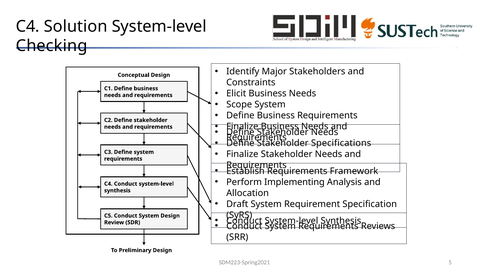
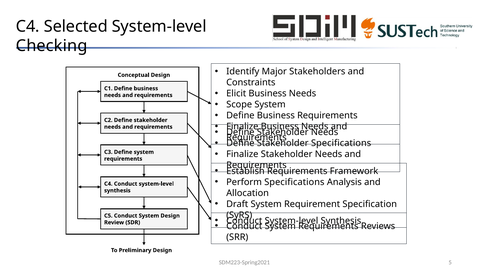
Solution: Solution -> Selected (76, 26)
Perform Implementing: Implementing -> Specifications (294, 182)
